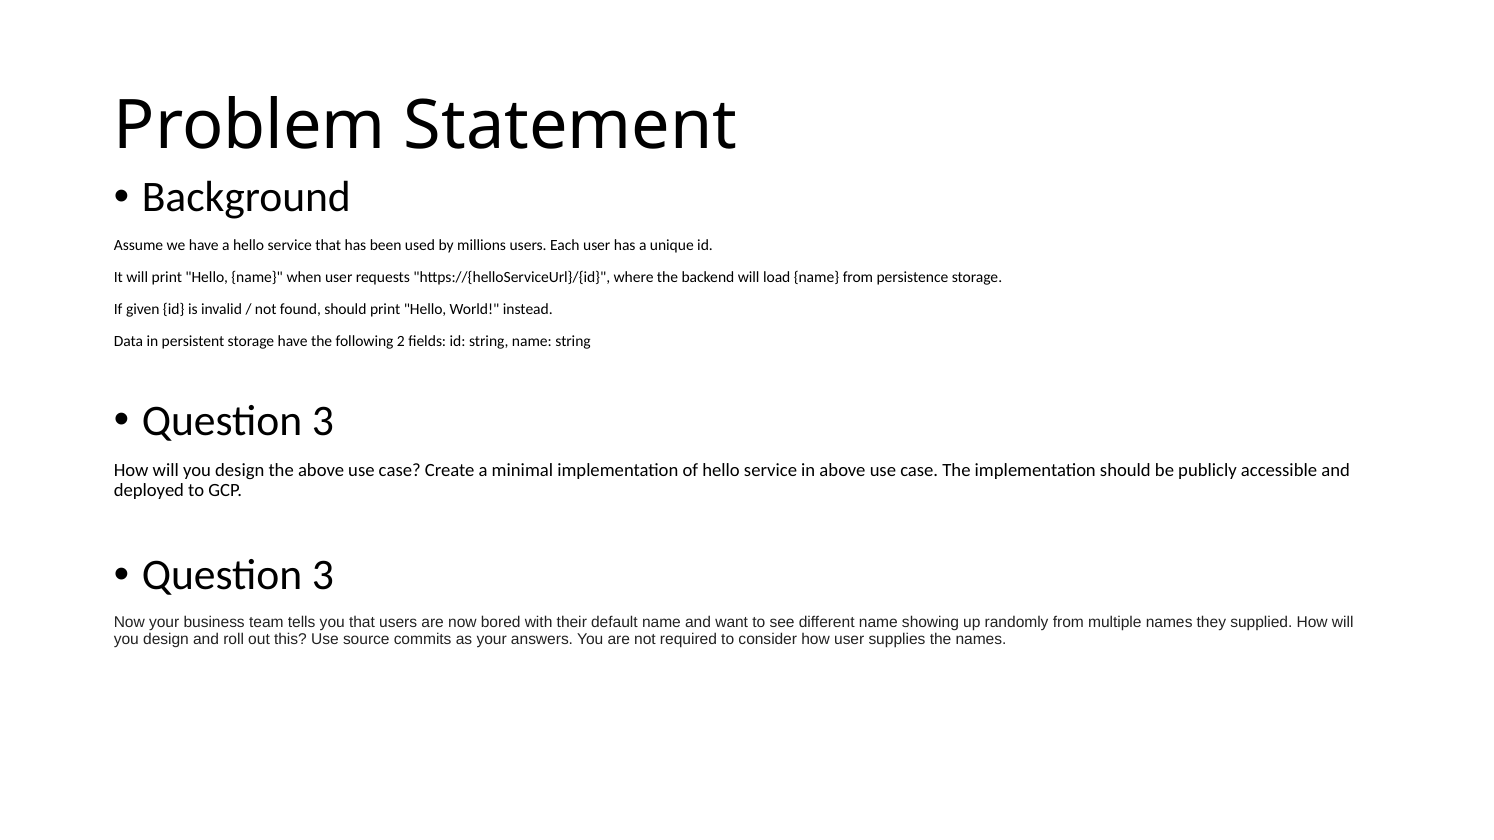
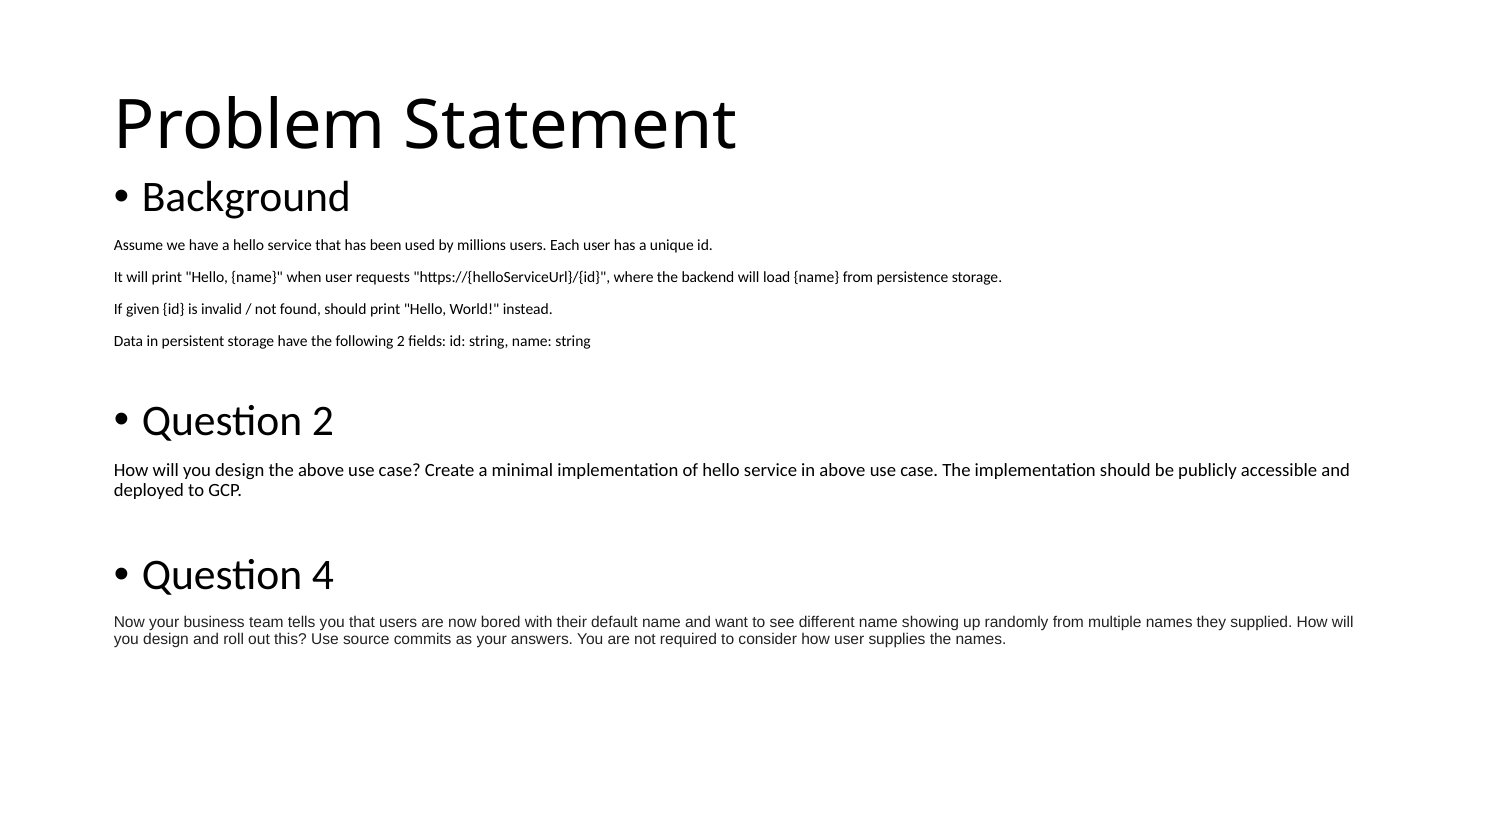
3: 3 -> 2 (323, 421)
3: 3 -> 4 (323, 576)
